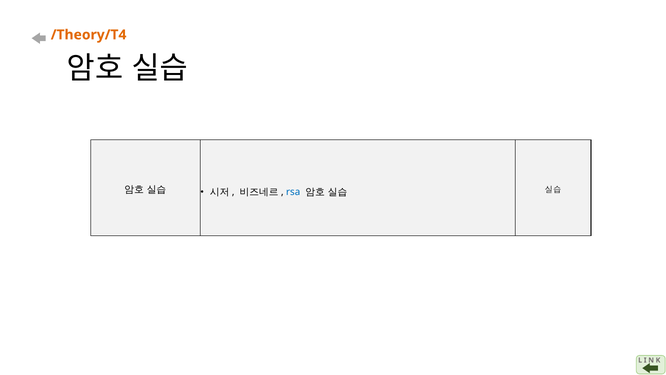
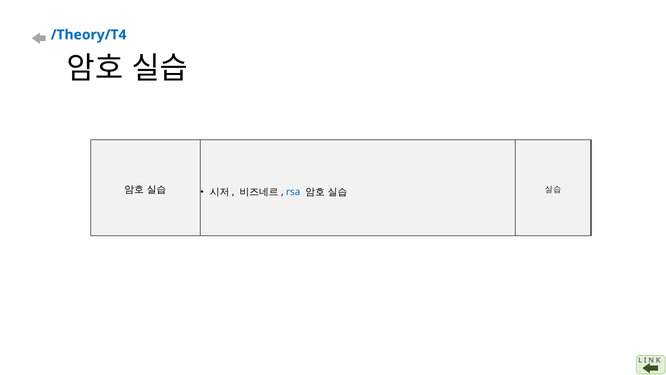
/Theory/T4 colour: orange -> blue (89, 35)
